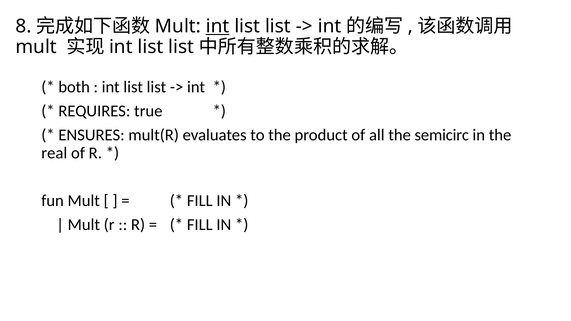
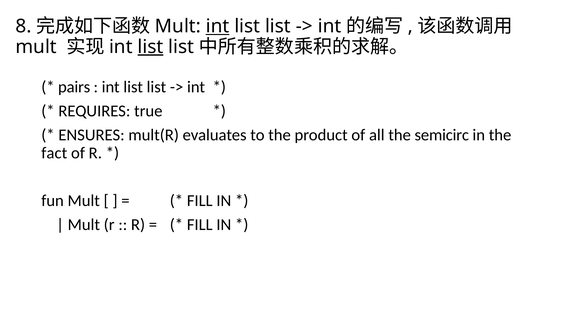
list underline: none -> present (150, 47)
both: both -> pairs (74, 87)
real: real -> fact (54, 153)
